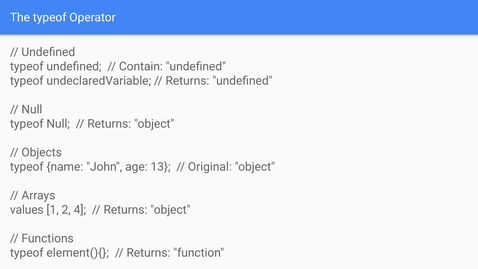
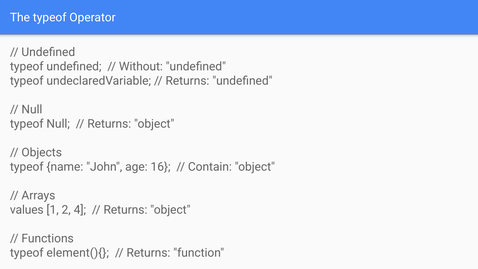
Contain: Contain -> Without (141, 66)
13: 13 -> 16 (161, 167)
Original: Original -> Contain (210, 167)
